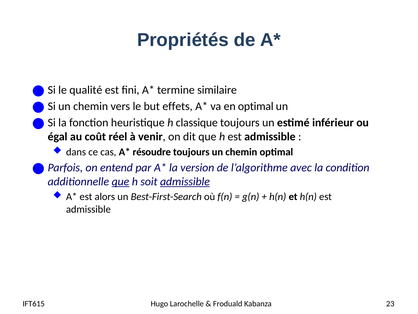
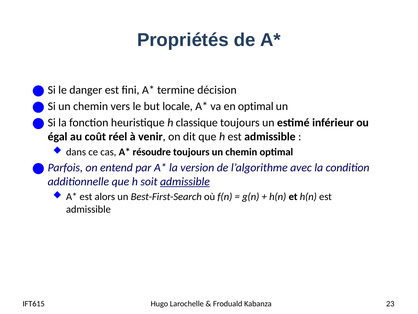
qualité: qualité -> danger (86, 90)
similaire: similaire -> décision (217, 90)
effets: effets -> locale (178, 106)
que underline: present -> none (120, 181)
